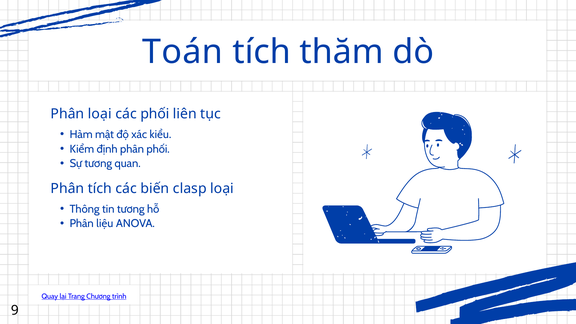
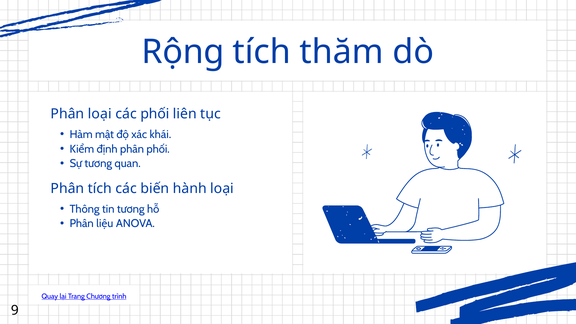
Toán: Toán -> Rộng (183, 52)
kiểu: kiểu -> khái (160, 134)
clasp: clasp -> hành (190, 188)
